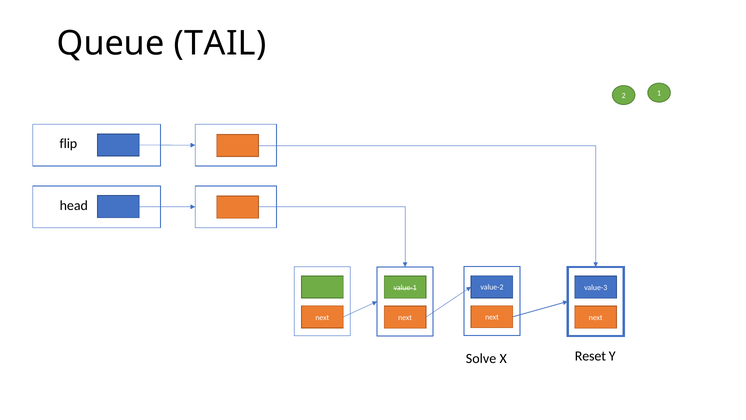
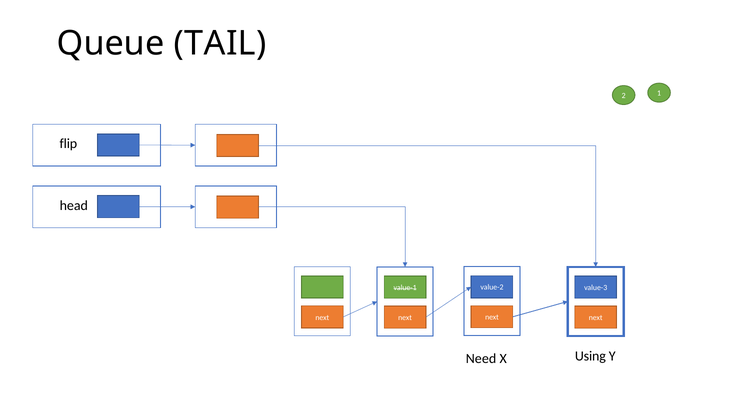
Solve: Solve -> Need (481, 358)
Reset: Reset -> Using (590, 356)
